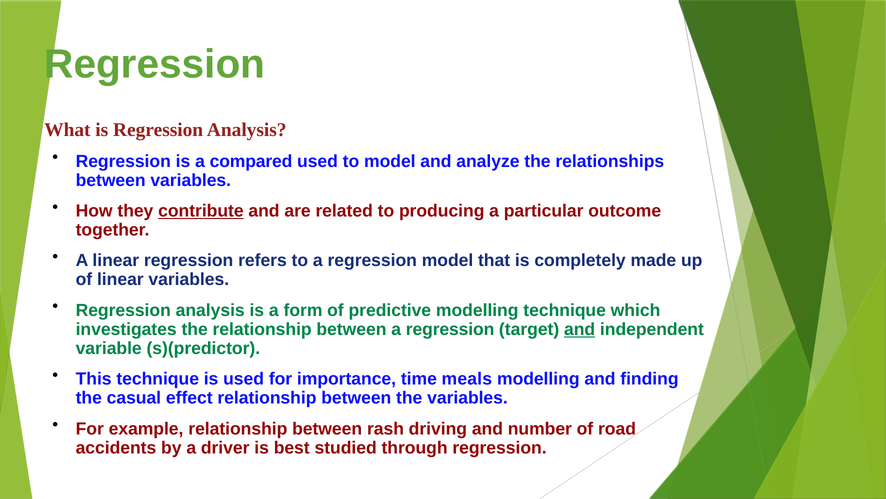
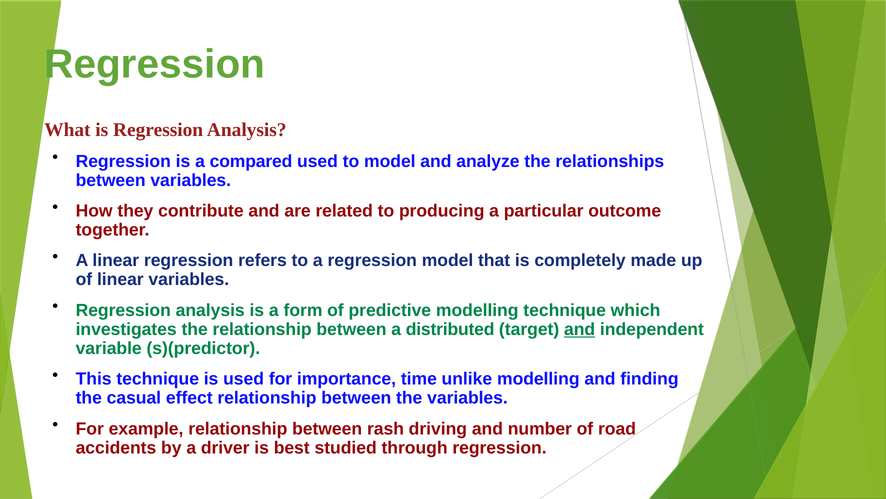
contribute underline: present -> none (201, 211)
between a regression: regression -> distributed (450, 329)
meals: meals -> unlike (467, 379)
